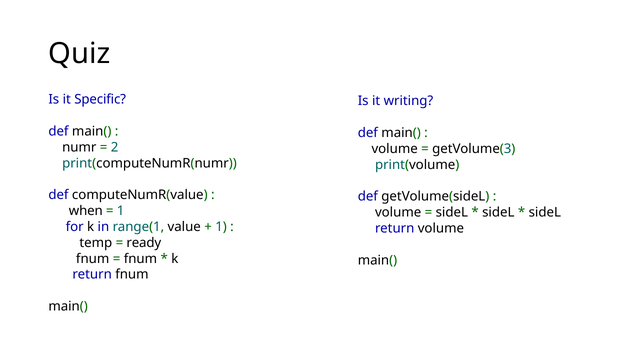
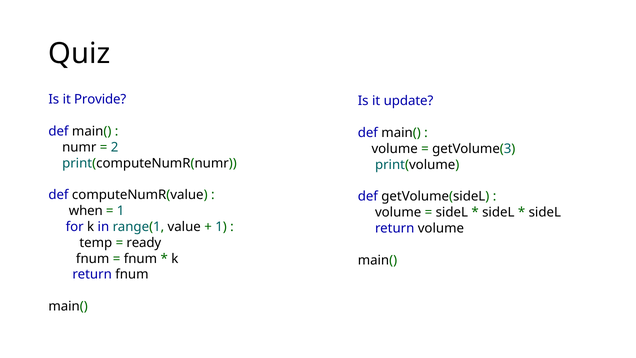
Specific: Specific -> Provide (100, 99)
writing: writing -> update (408, 101)
